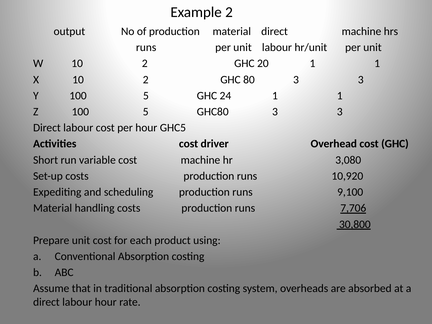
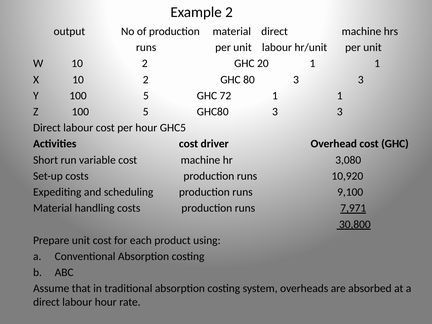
24: 24 -> 72 (225, 96)
7,706: 7,706 -> 7,971 (353, 208)
